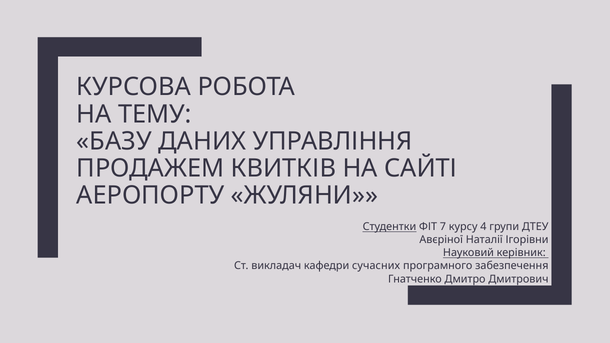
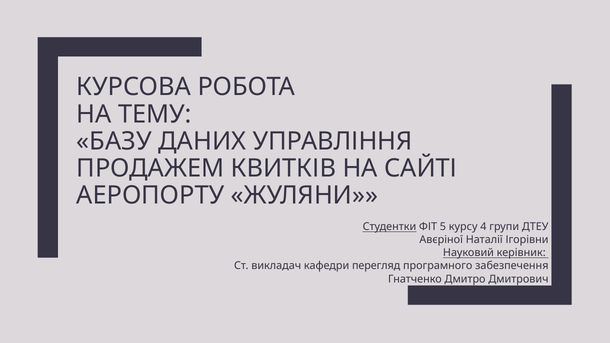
7: 7 -> 5 (443, 227)
сучасних: сучасних -> перегляд (376, 266)
